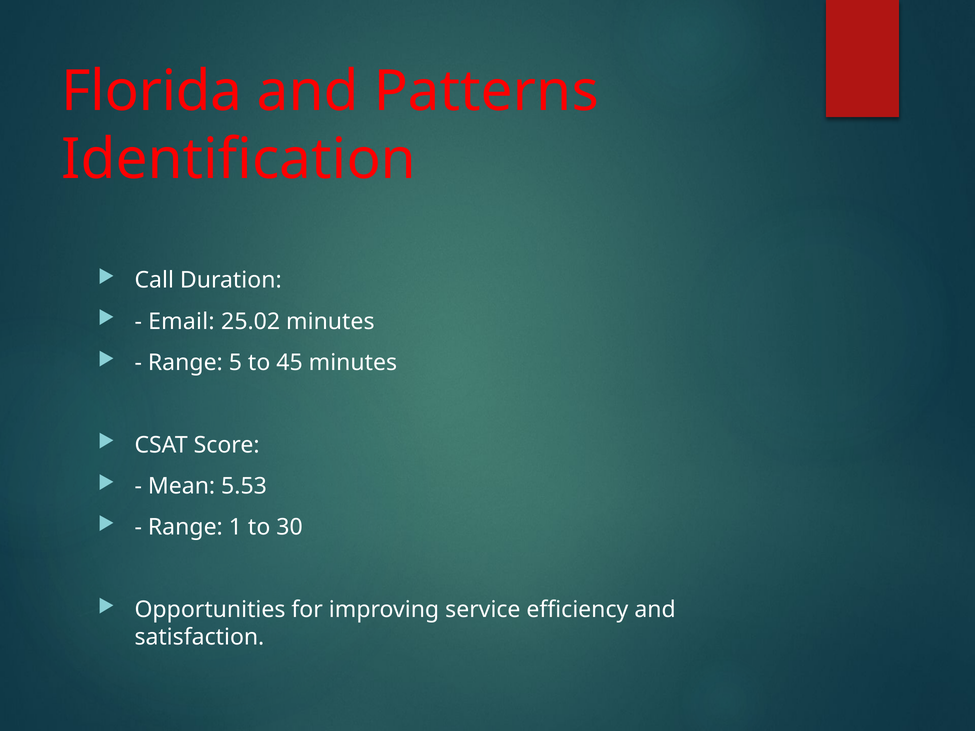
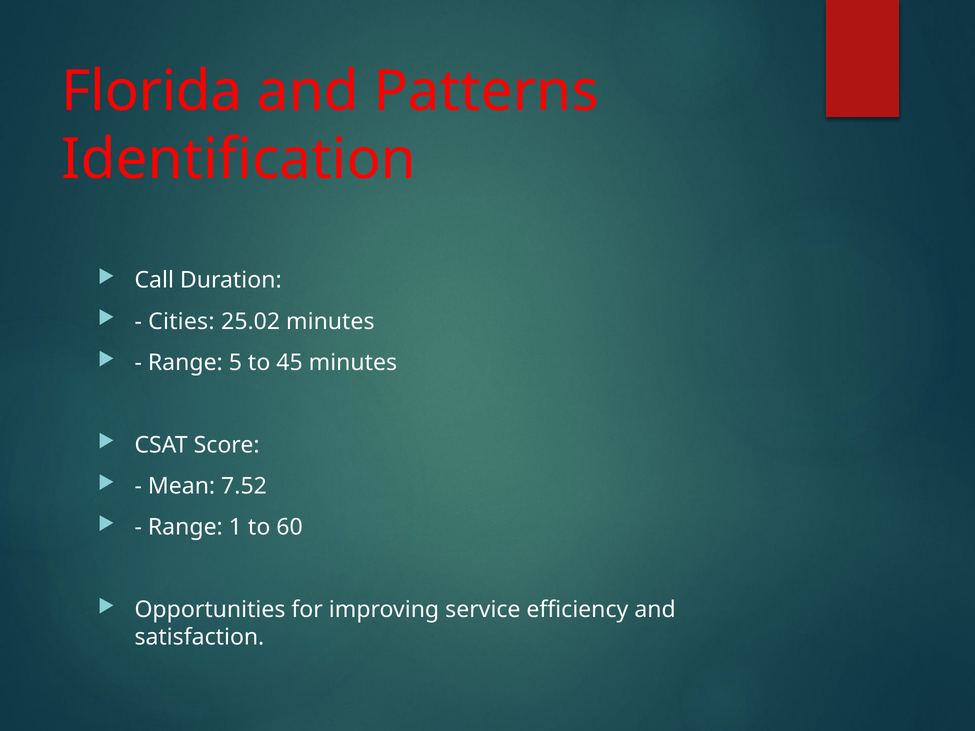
Email: Email -> Cities (181, 322)
5.53: 5.53 -> 7.52 (244, 486)
30: 30 -> 60 (290, 528)
